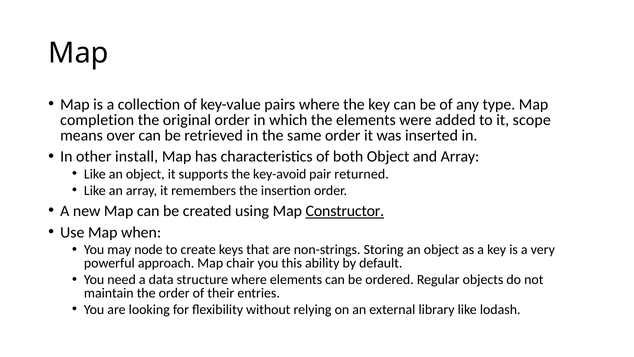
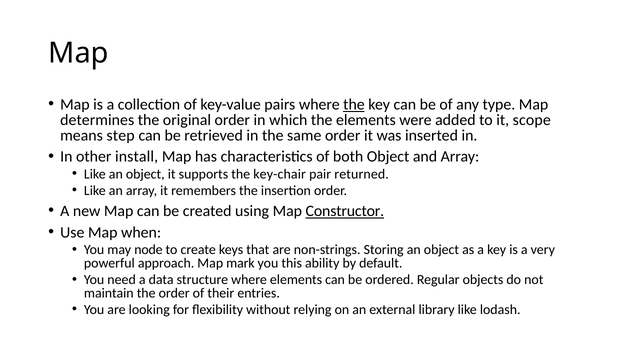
the underline: none -> present (354, 104)
completion: completion -> determines (97, 120)
over: over -> step (121, 135)
key-avoid: key-avoid -> key-chair (280, 174)
chair: chair -> mark (240, 263)
